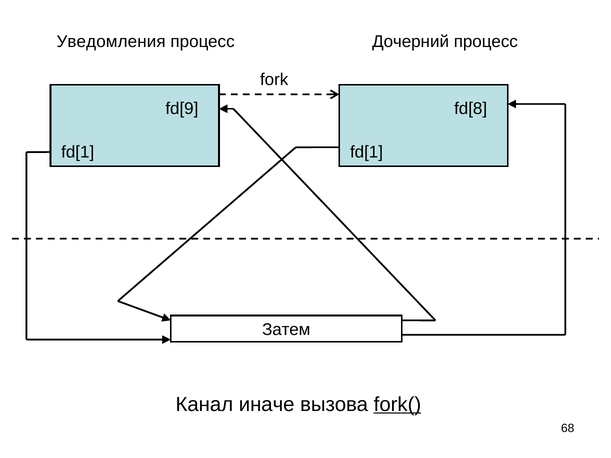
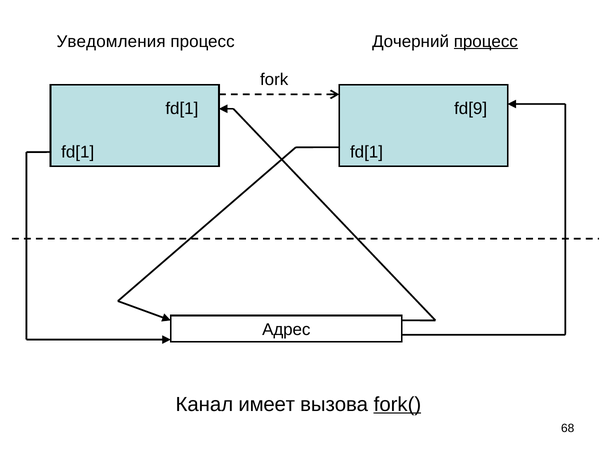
процесс underline: none -> present (486, 41)
fd[9: fd[9 -> fd[1 (182, 109)
fd[8: fd[8 -> fd[9 (471, 109)
Затем: Затем -> Адрес (286, 330)
иначе: иначе -> имеет (267, 405)
